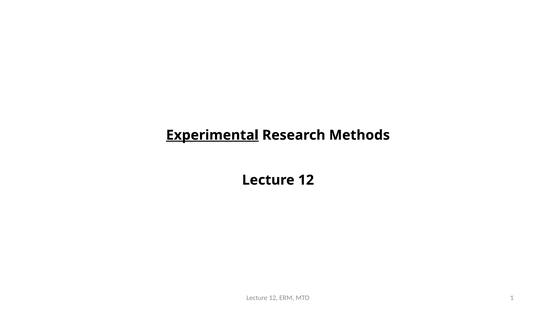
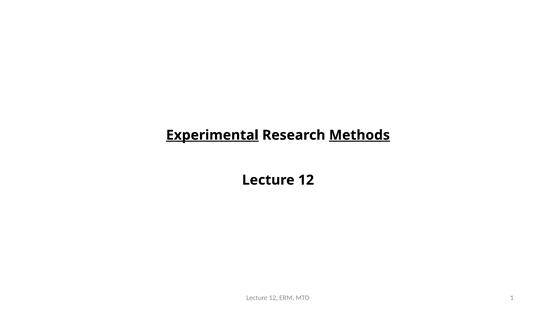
Methods underline: none -> present (359, 135)
